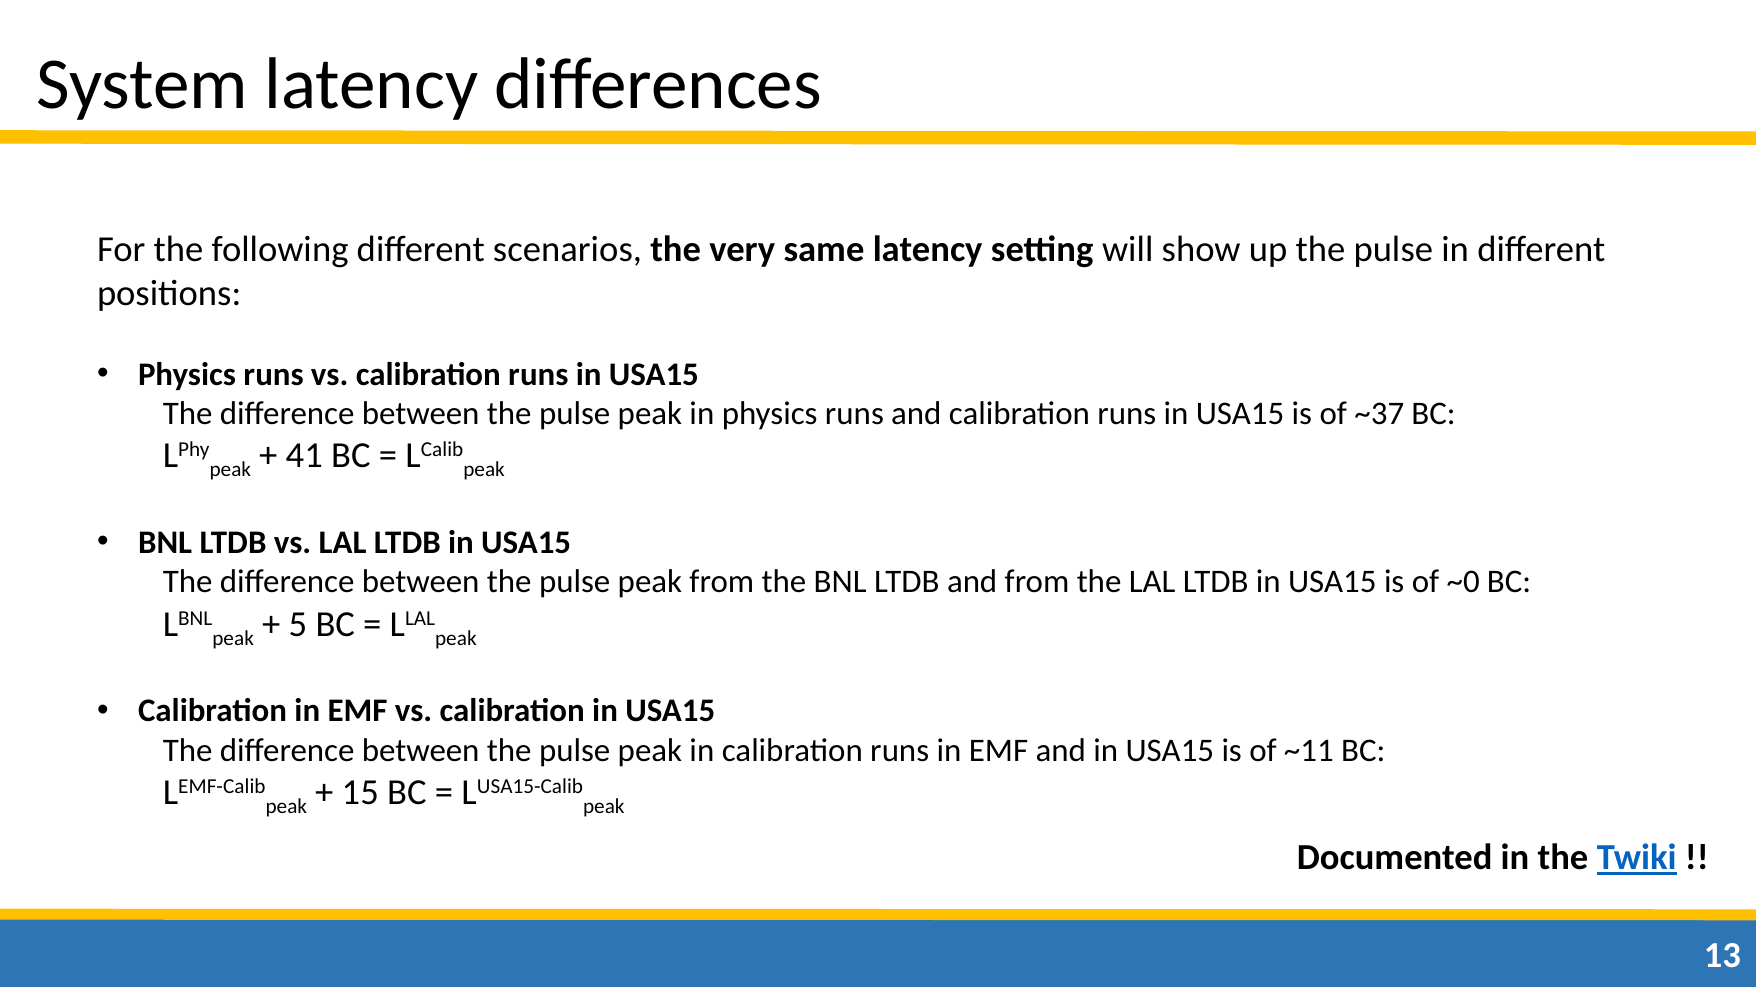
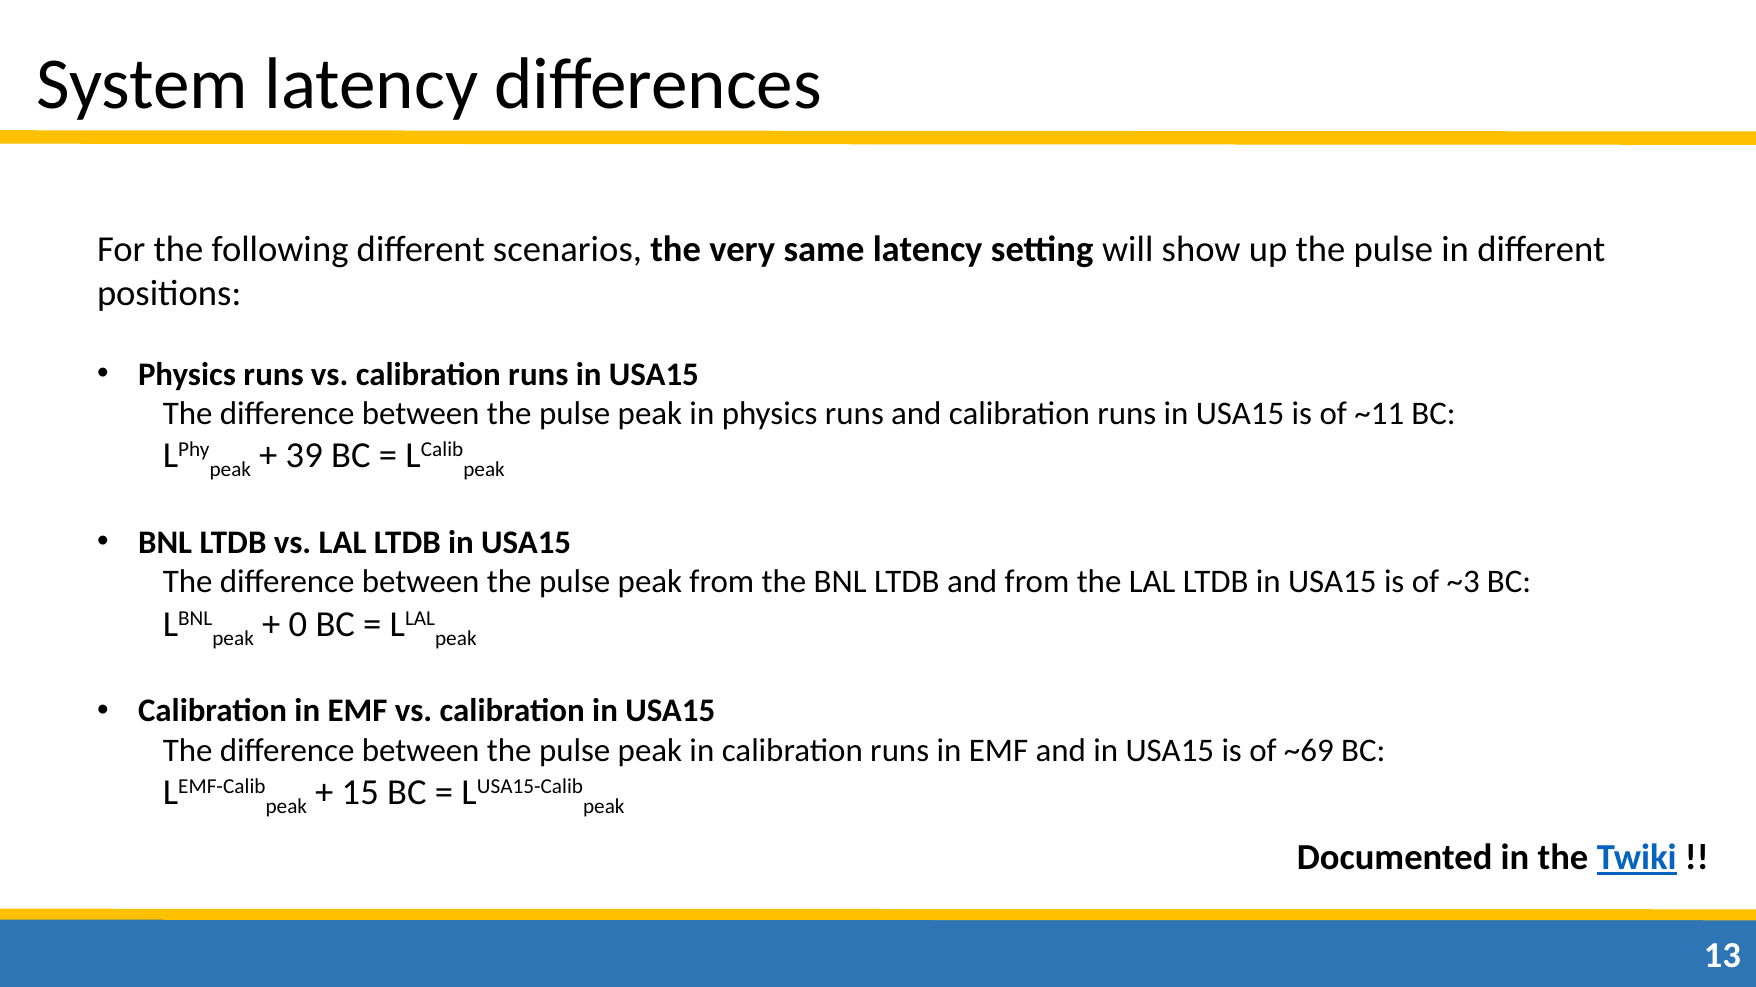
~37: ~37 -> ~11 (1379, 414)
41: 41 -> 39 (304, 456)
~0: ~0 -> ~3 (1463, 583)
5: 5 -> 0 (298, 624)
~11: ~11 -> ~69 (1309, 751)
